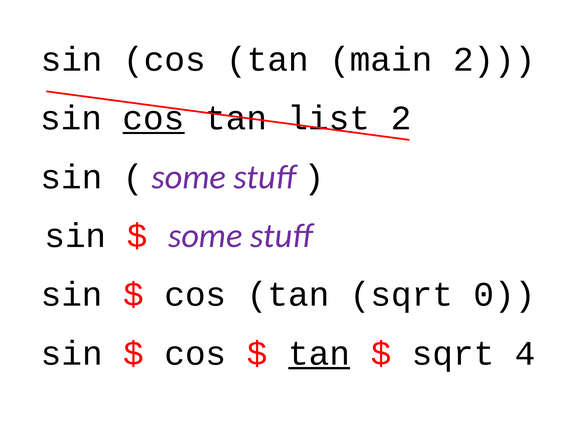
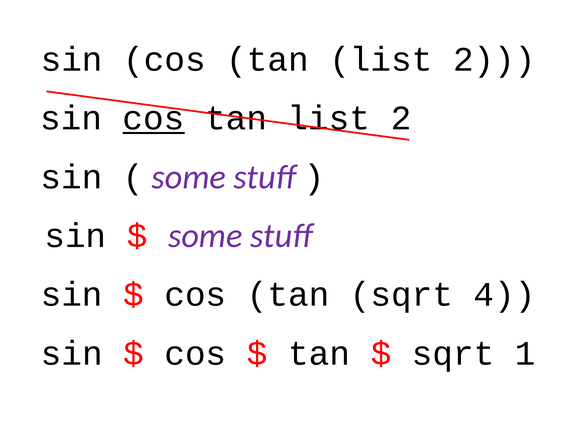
main: main -> list (381, 59)
0: 0 -> 4 (505, 294)
tan underline: present -> none (319, 353)
4: 4 -> 1 (525, 353)
